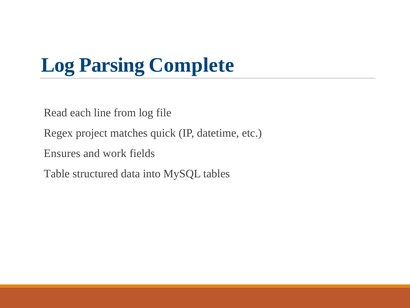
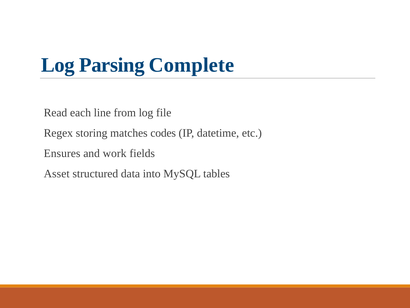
project: project -> storing (92, 133)
quick: quick -> codes (163, 133)
Table: Table -> Asset (57, 173)
